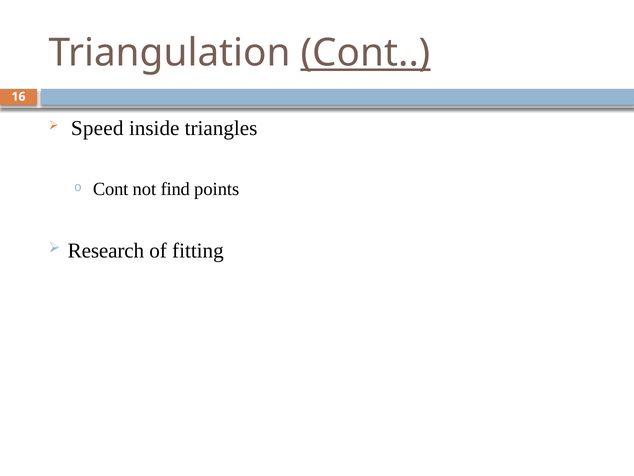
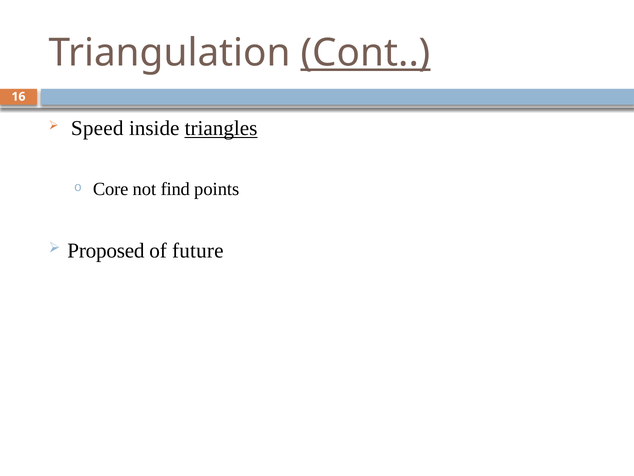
triangles underline: none -> present (221, 128)
Cont: Cont -> Core (111, 189)
Research: Research -> Proposed (106, 251)
fitting: fitting -> future (198, 251)
